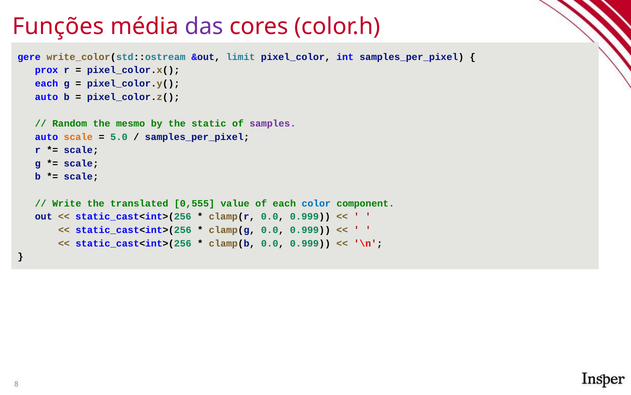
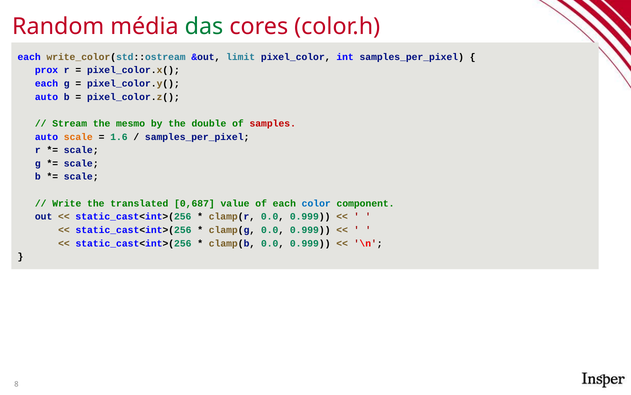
Funções: Funções -> Random (58, 27)
das colour: purple -> green (204, 27)
gere: gere -> each (29, 57)
Random: Random -> Stream (70, 123)
static: static -> double (209, 123)
samples colour: purple -> red (273, 123)
5.0: 5.0 -> 1.6 (119, 137)
0,555: 0,555 -> 0,687 (194, 203)
